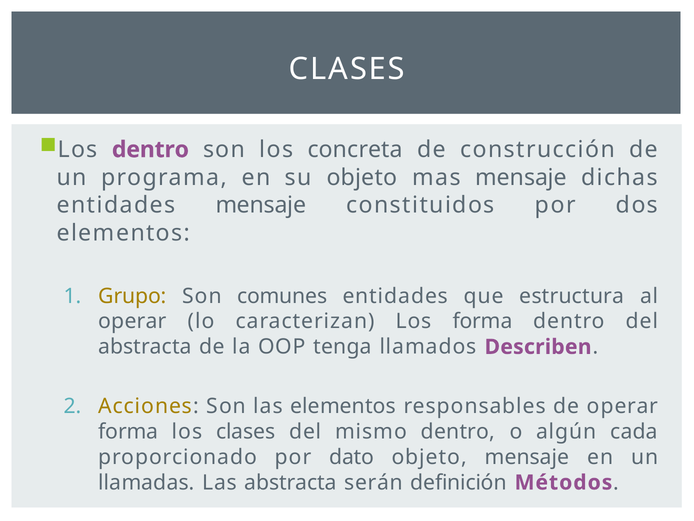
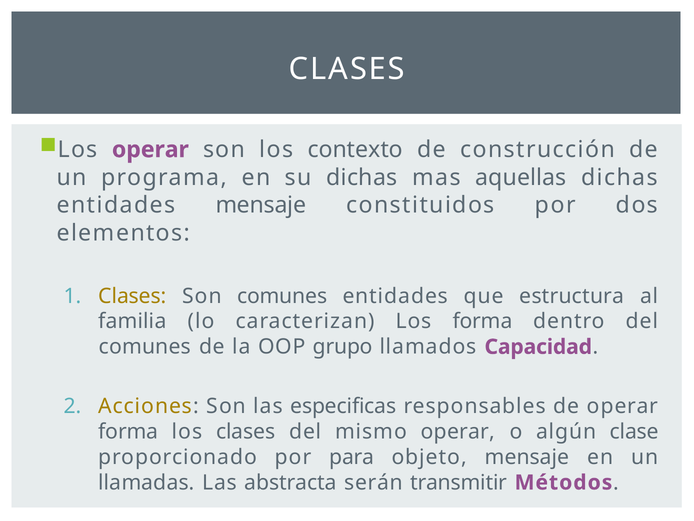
Los dentro: dentro -> operar (150, 149)
concreta: concreta -> contexto (355, 149)
su objeto: objeto -> dichas (362, 177)
mas mensaje: mensaje -> aquellas (521, 177)
Grupo: Grupo -> Clases (132, 296)
operar: operar -> familia (132, 321)
abstracta: abstracta -> comunes (145, 347)
tenga: tenga -> grupo (343, 347)
Describen: Describen -> Capacidad (538, 347)
las elementos: elementos -> especificas (343, 406)
mismo dentro: dentro -> operar (458, 431)
cada: cada -> clase (634, 431)
dato: dato -> para (352, 457)
definición: definición -> transmitir (459, 482)
